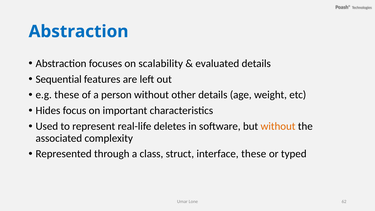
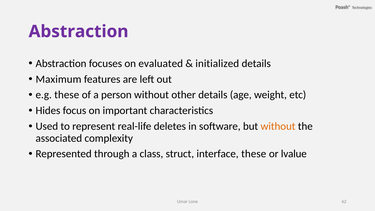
Abstraction colour: blue -> purple (79, 32)
scalability: scalability -> evaluated (161, 63)
evaluated: evaluated -> initialized (217, 63)
Sequential: Sequential -> Maximum (59, 79)
typed: typed -> lvalue (294, 154)
